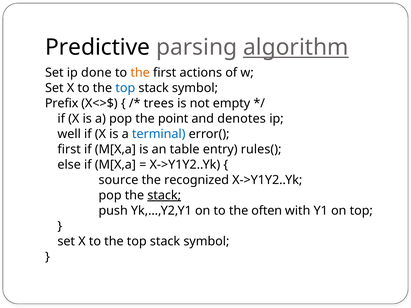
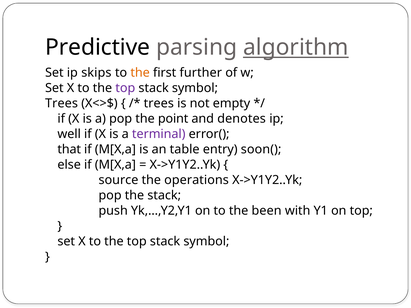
done: done -> skips (96, 73)
actions: actions -> further (201, 73)
top colour: blue -> purple (125, 88)
Prefix: Prefix -> Trees (62, 103)
terminal colour: blue -> purple (159, 134)
first: first -> that (69, 149)
rules(: rules( -> soon( (261, 149)
recognized: recognized -> operations (197, 180)
stack underline: present -> none (164, 196)
often: often -> been (267, 211)
